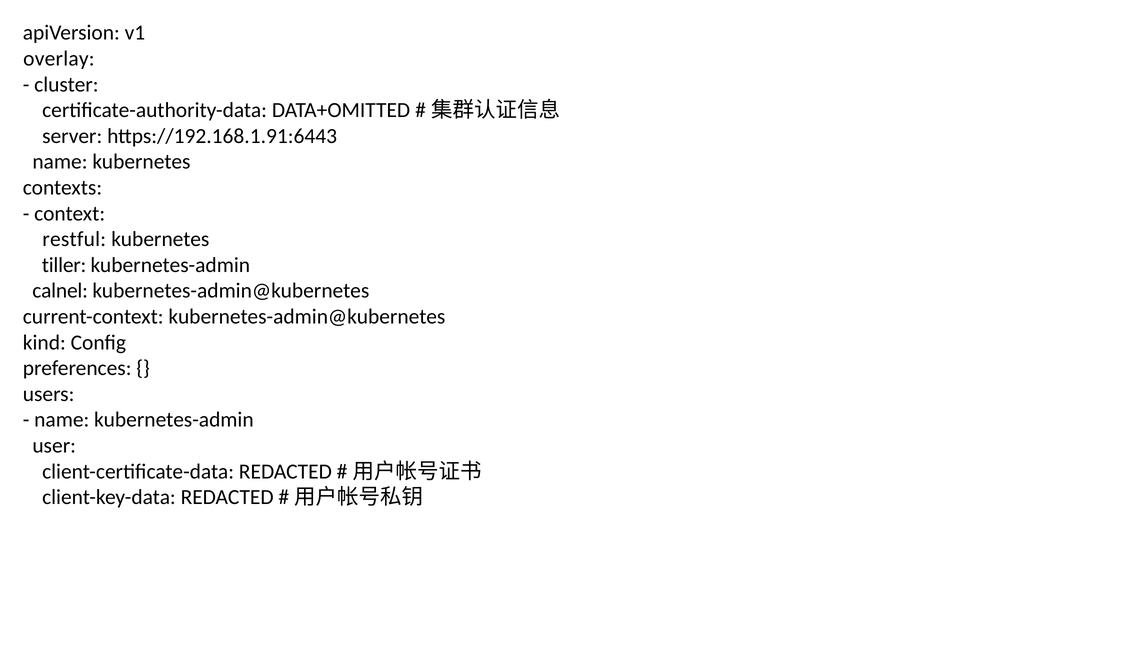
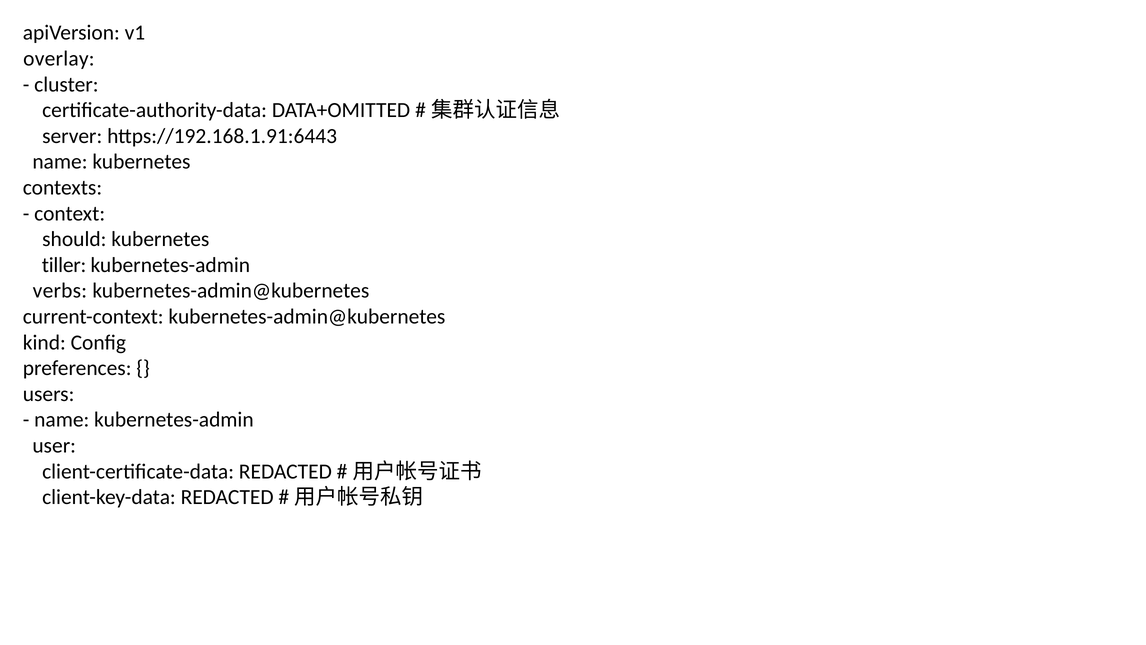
restful: restful -> should (74, 239)
calnel: calnel -> verbs (60, 291)
